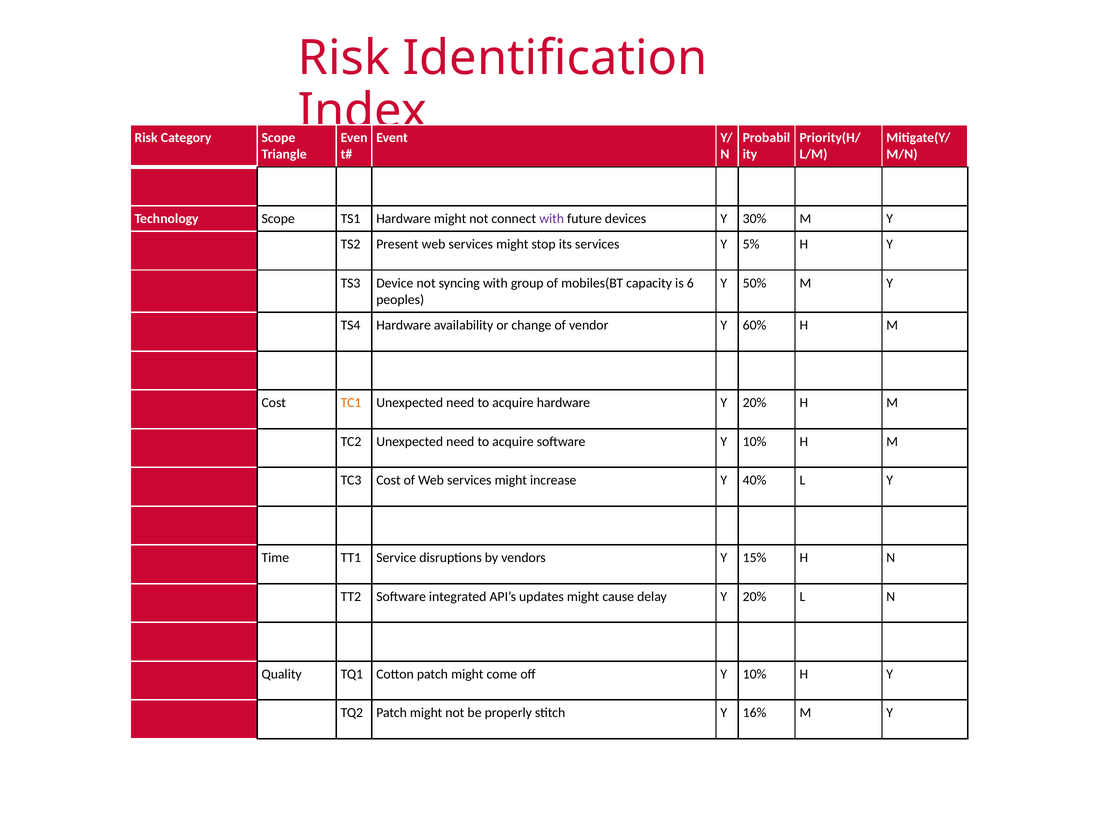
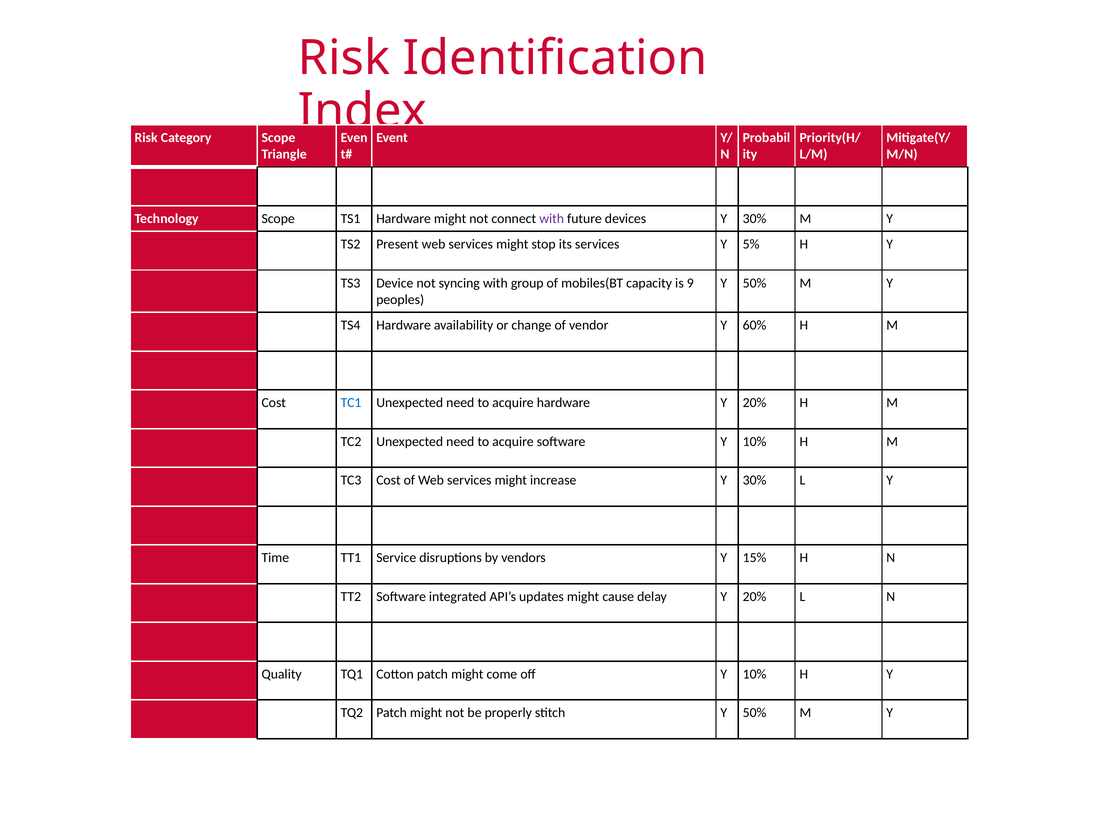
6: 6 -> 9 (690, 283)
TC1 colour: orange -> blue (351, 403)
increase Y 40%: 40% -> 30% (755, 481)
stitch Y 16%: 16% -> 50% (755, 713)
